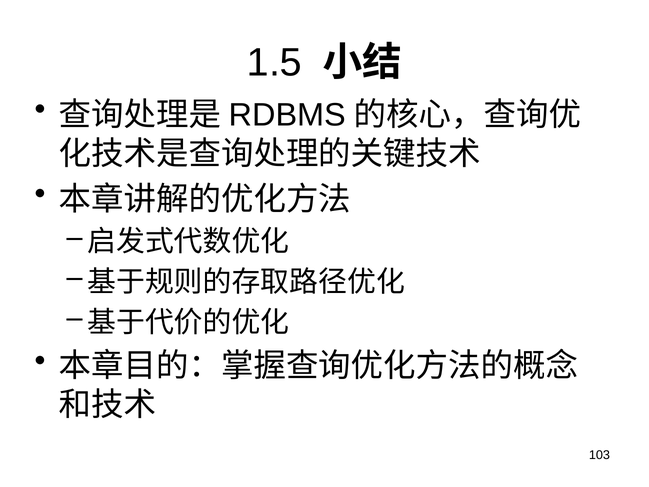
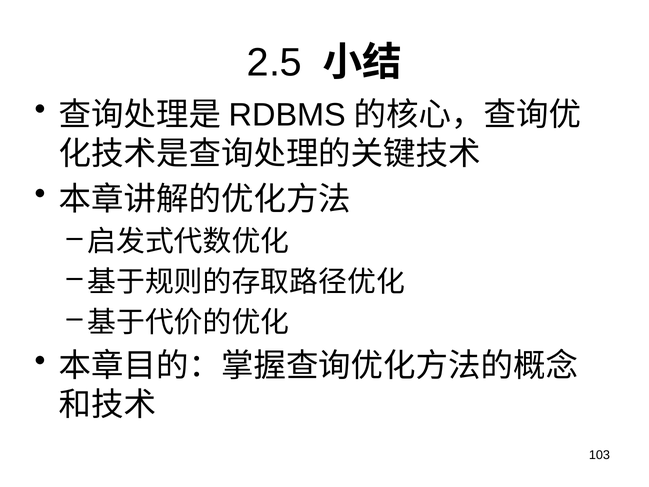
1.5: 1.5 -> 2.5 (274, 63)
